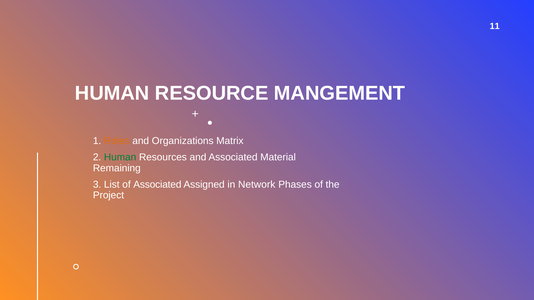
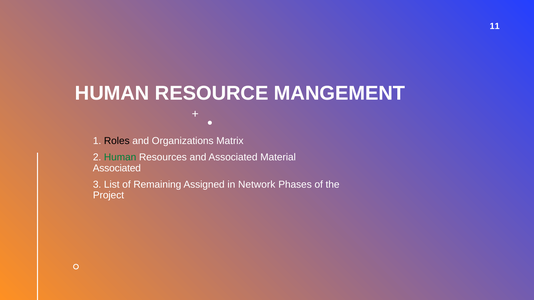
Roles colour: orange -> black (117, 141)
Remaining: Remaining -> Associated (117, 168)
of Associated: Associated -> Remaining (157, 185)
